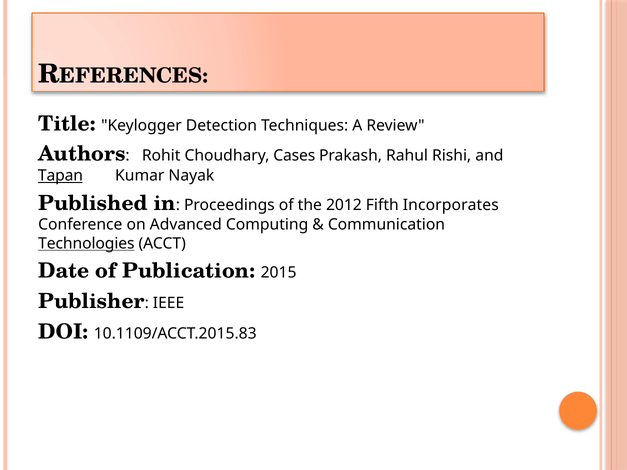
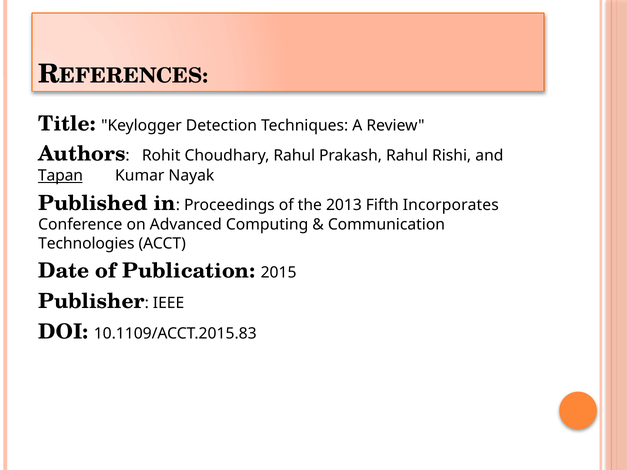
Choudhary Cases: Cases -> Rahul (294, 156)
2012: 2012 -> 2013 (344, 205)
Technologies underline: present -> none (86, 244)
